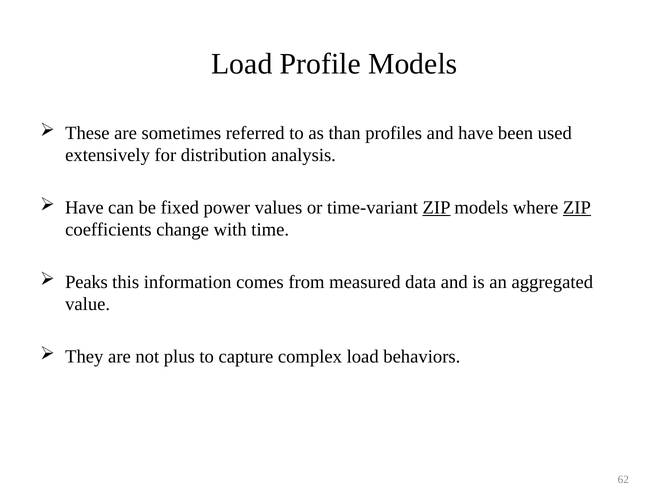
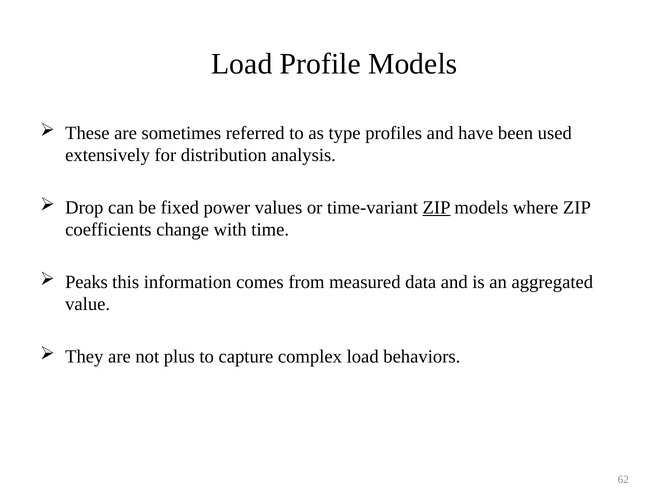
than: than -> type (345, 133)
Have: Have -> Drop (84, 207)
ZIP underline: present -> none (577, 207)
